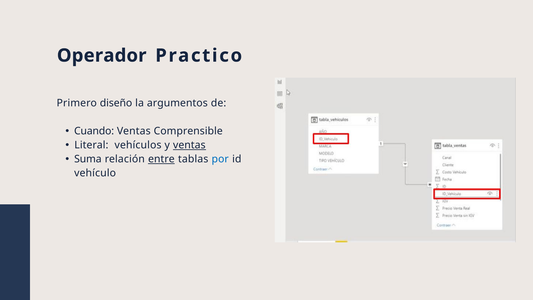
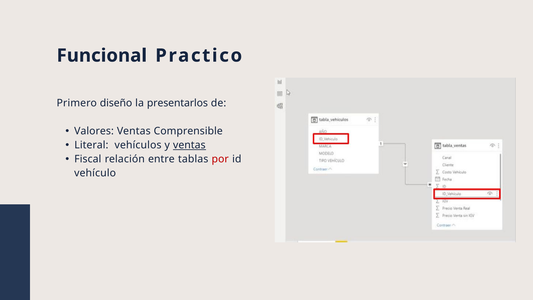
Operador: Operador -> Funcional (102, 56)
argumentos: argumentos -> presentarlos (177, 103)
Cuando: Cuando -> Valores (94, 131)
Suma: Suma -> Fiscal (88, 159)
entre underline: present -> none (161, 159)
por colour: blue -> red (220, 159)
